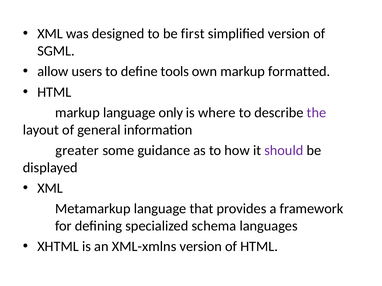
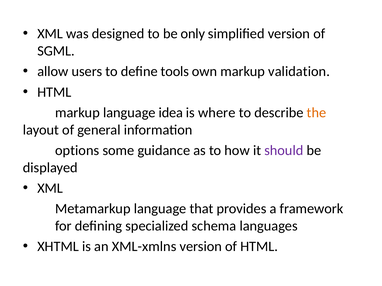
first: first -> only (193, 34)
formatted: formatted -> validation (299, 72)
only: only -> idea (171, 113)
the colour: purple -> orange (316, 113)
greater: greater -> options (77, 151)
